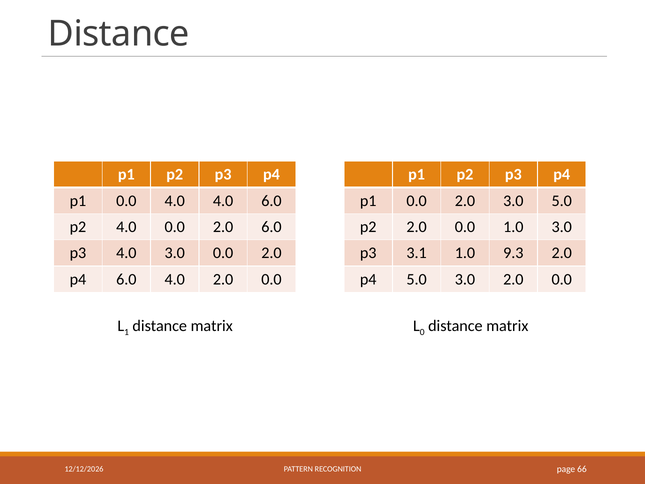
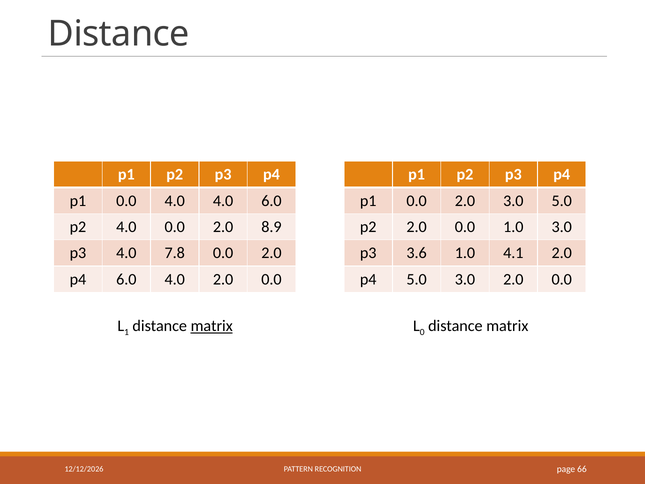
2.0 6.0: 6.0 -> 8.9 (271, 227)
4.0 3.0: 3.0 -> 7.8 (175, 253)
3.1: 3.1 -> 3.6 (417, 253)
9.3: 9.3 -> 4.1 (513, 253)
matrix underline: none -> present (212, 326)
